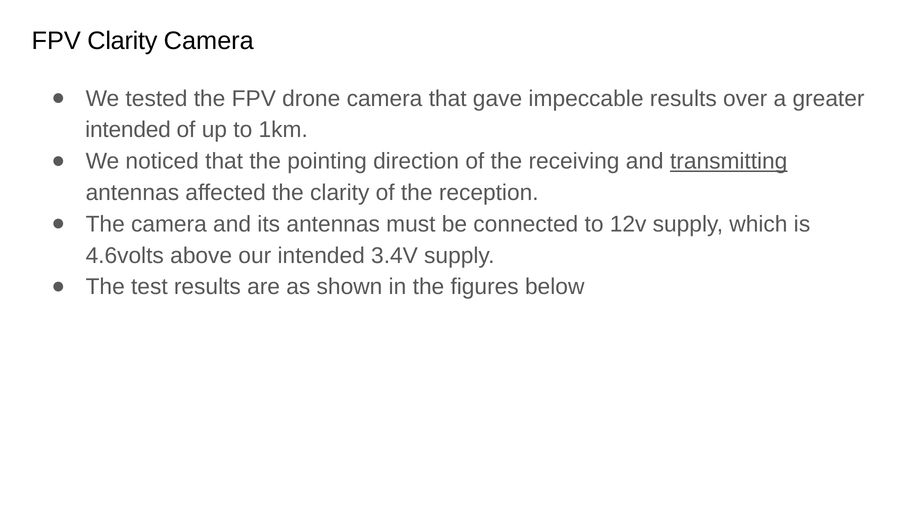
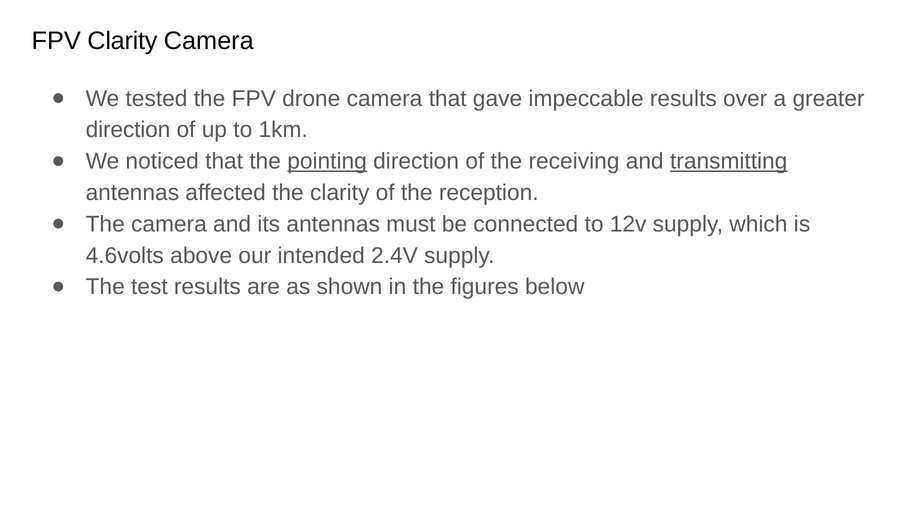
intended: intended -> direction (128, 130)
pointing underline: none -> present (327, 161)
3.4V: 3.4V -> 2.4V (394, 255)
